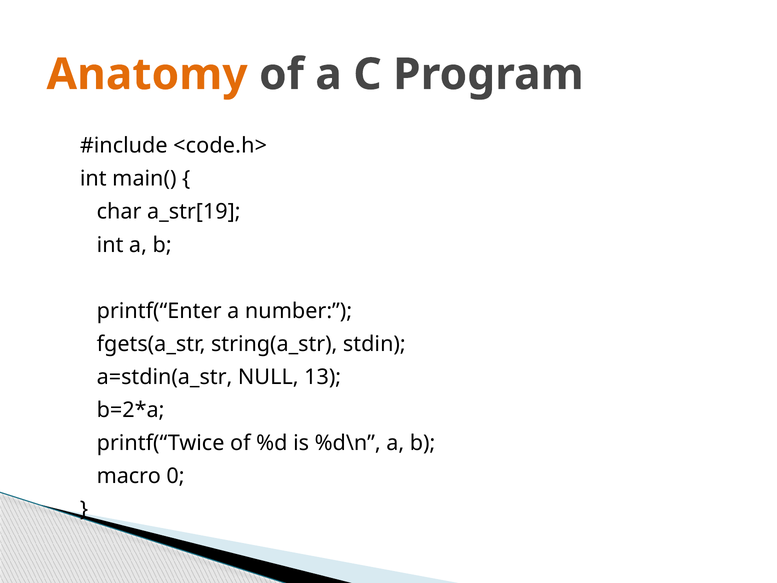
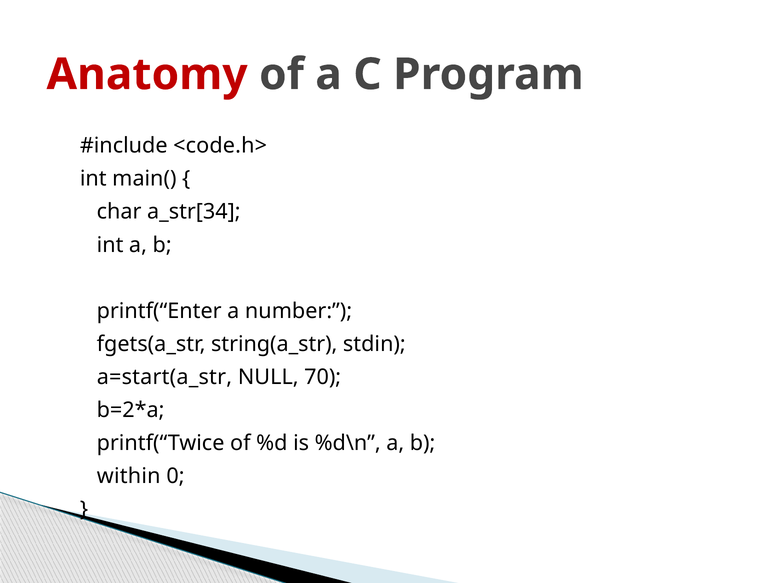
Anatomy colour: orange -> red (147, 74)
a_str[19: a_str[19 -> a_str[34 (194, 212)
a=stdin(a_str: a=stdin(a_str -> a=start(a_str (164, 377)
13: 13 -> 70 (323, 377)
macro: macro -> within (129, 476)
